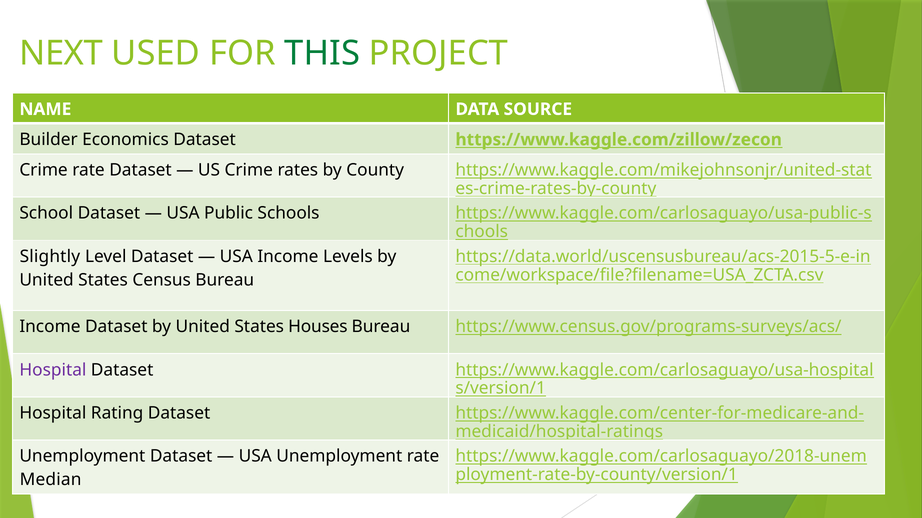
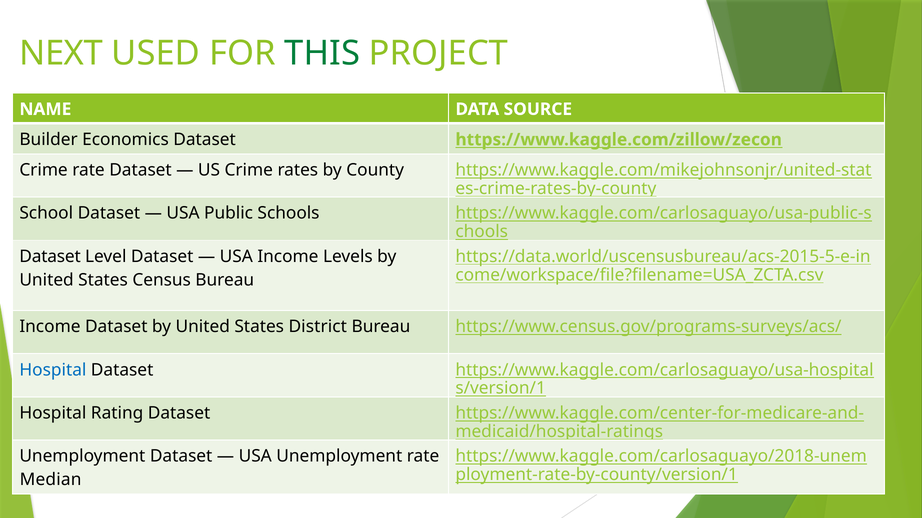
Slightly: Slightly -> Dataset (50, 257)
Houses: Houses -> District (318, 327)
Hospital colour: purple -> blue (53, 370)
